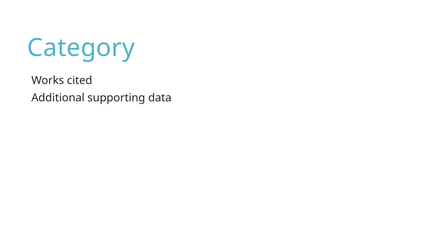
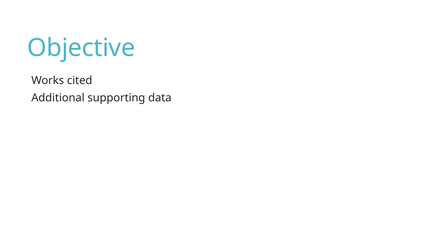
Category: Category -> Objective (81, 48)
